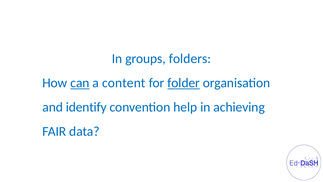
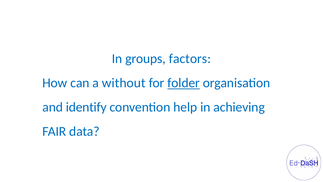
folders: folders -> factors (190, 59)
can underline: present -> none (80, 83)
content: content -> without (124, 83)
